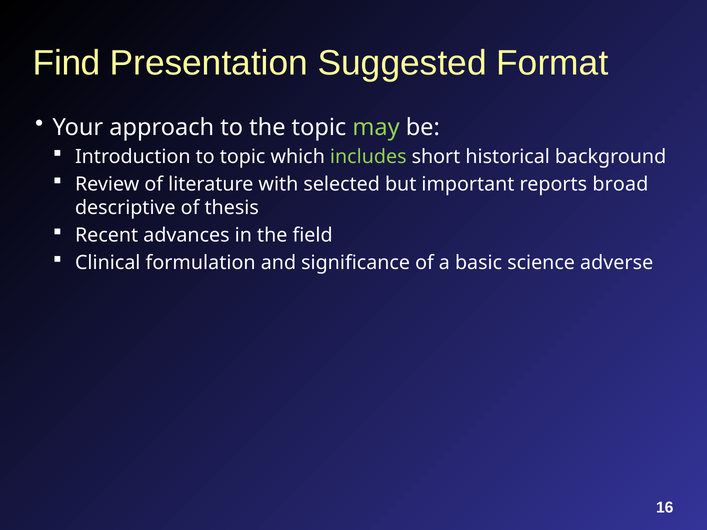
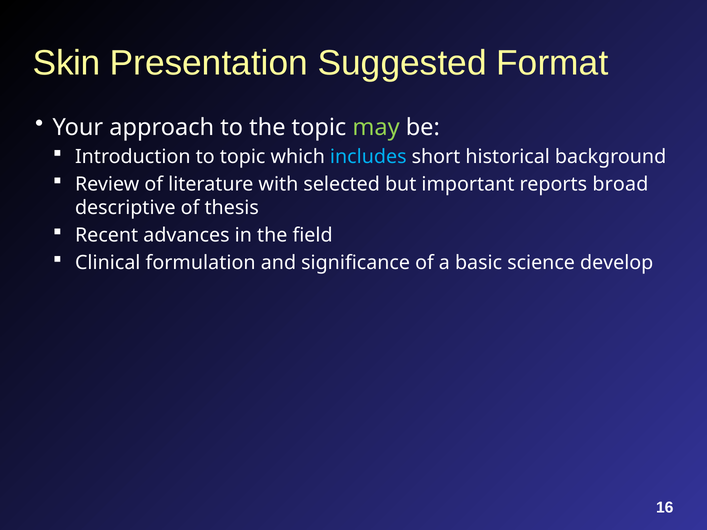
Find: Find -> Skin (67, 63)
includes colour: light green -> light blue (368, 157)
adverse: adverse -> develop (617, 263)
